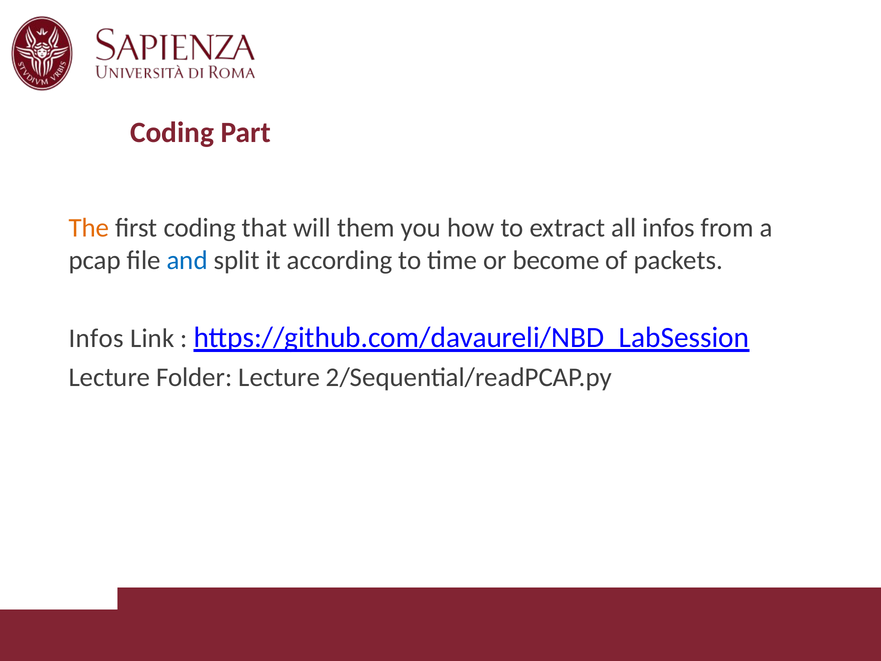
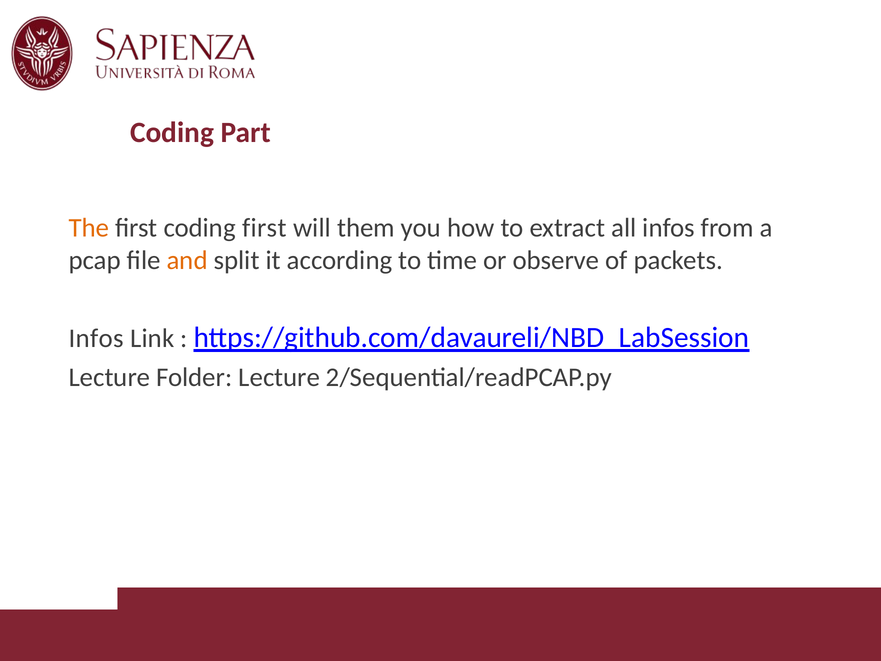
coding that: that -> first (264, 228)
and colour: blue -> orange (187, 260)
become: become -> observe (556, 260)
